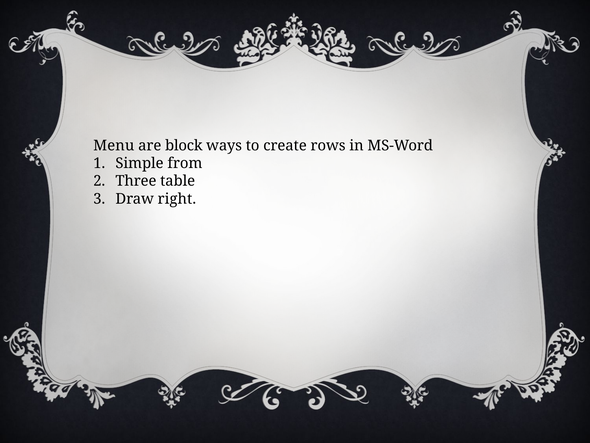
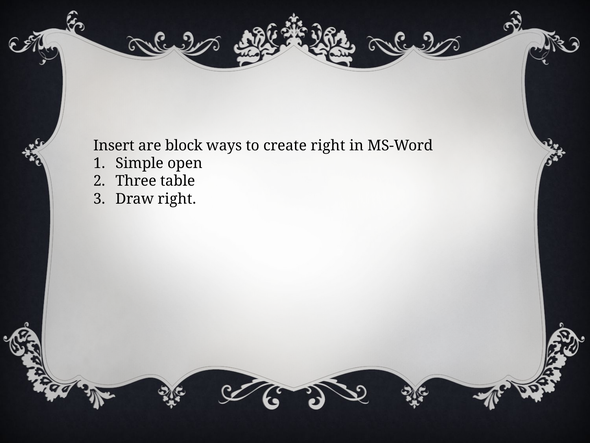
Menu: Menu -> Insert (114, 146)
create rows: rows -> right (328, 146)
from: from -> open (185, 163)
